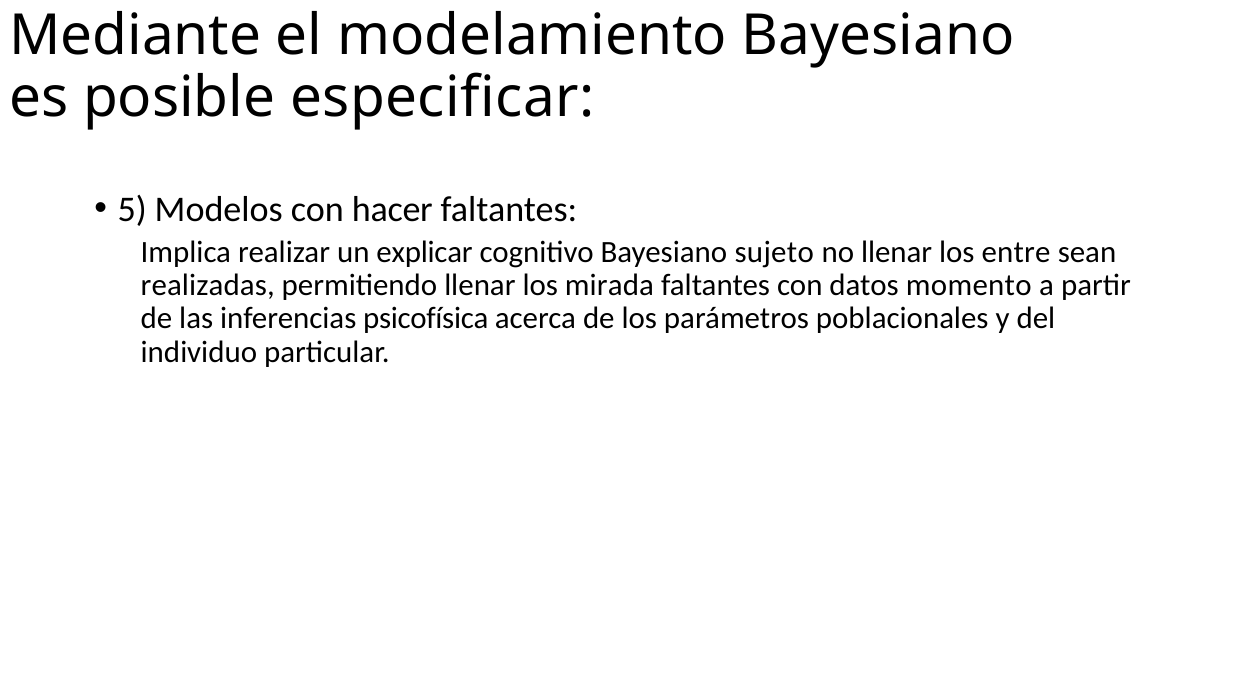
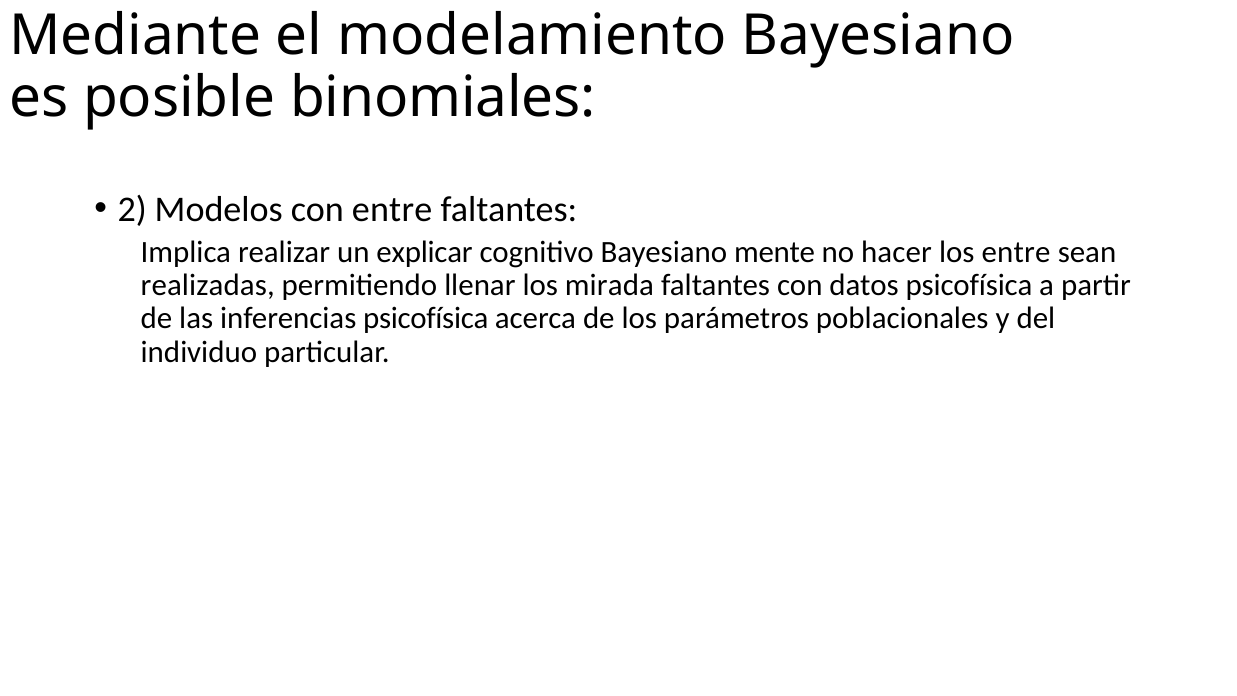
especificar: especificar -> binomiales (443, 97)
5: 5 -> 2 (132, 209)
con hacer: hacer -> entre (392, 209)
sujeto: sujeto -> mente (775, 252)
no llenar: llenar -> hacer (896, 252)
datos momento: momento -> psicofísica (969, 285)
